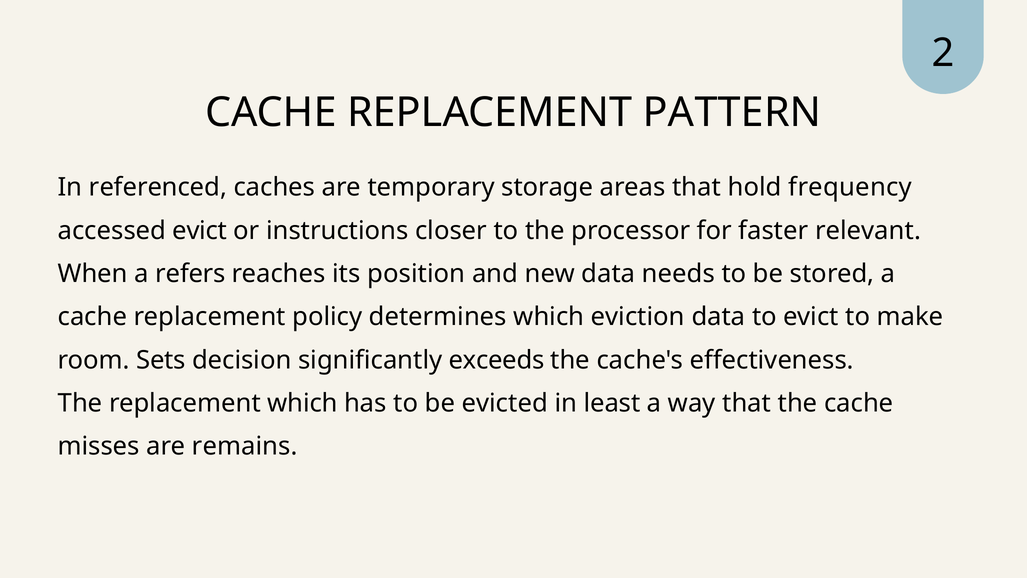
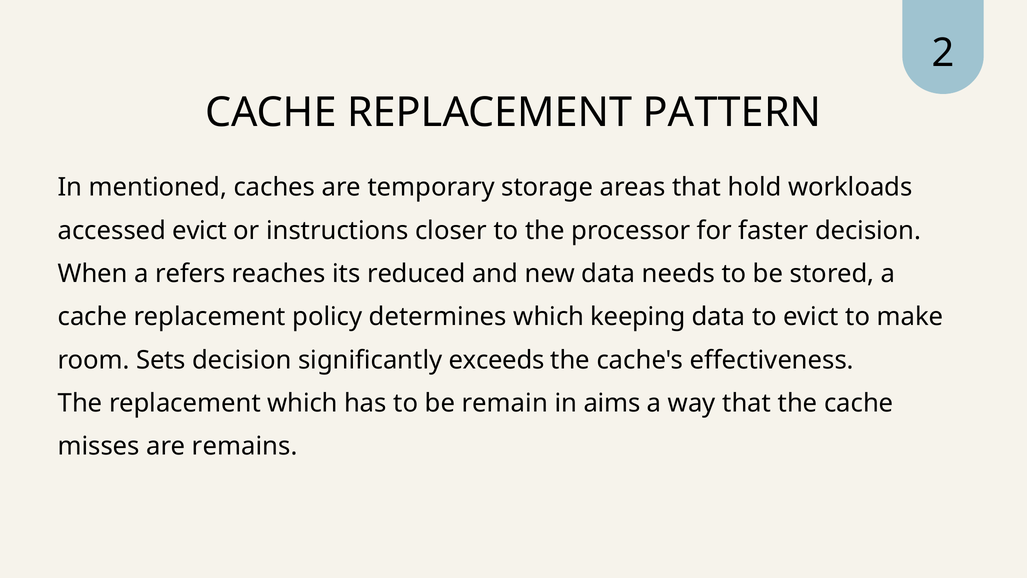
referenced: referenced -> mentioned (158, 187)
frequency: frequency -> workloads (850, 187)
faster relevant: relevant -> decision (868, 231)
position: position -> reduced (416, 274)
eviction: eviction -> keeping (638, 317)
evicted: evicted -> remain (505, 403)
least: least -> aims (612, 403)
